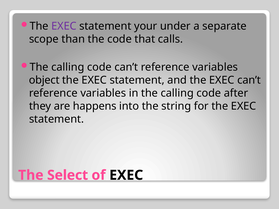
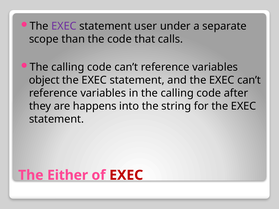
your: your -> user (146, 26)
Select: Select -> Either (68, 175)
EXEC colour: black -> red (126, 175)
